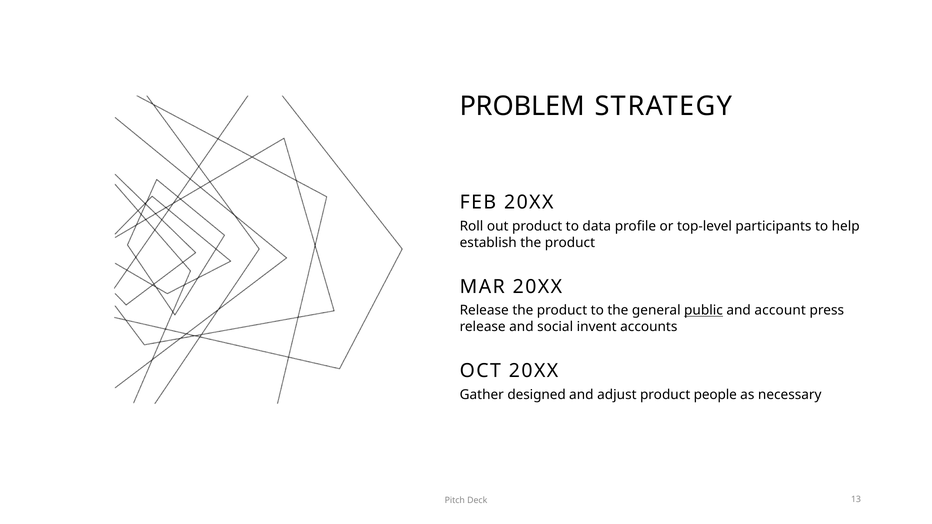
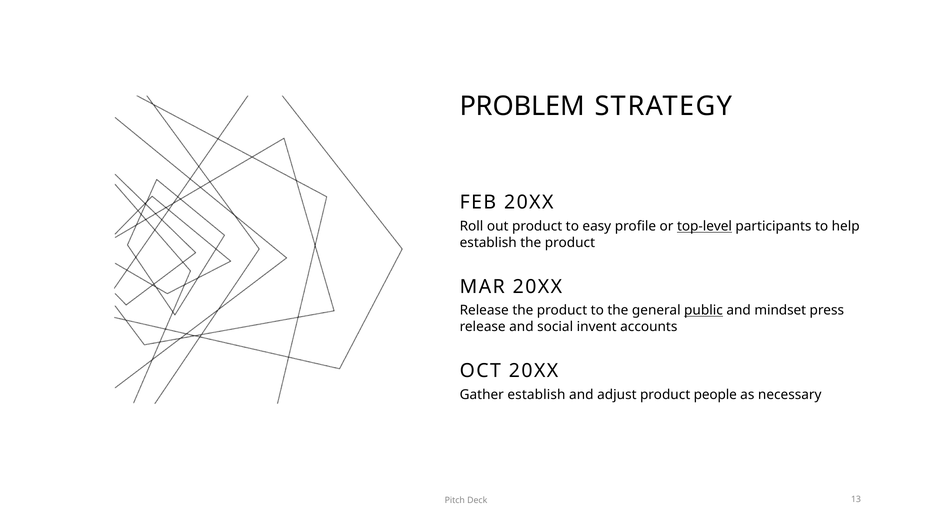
data: data -> easy (597, 227)
top-level underline: none -> present (704, 227)
account: account -> mindset (780, 311)
Gather designed: designed -> establish (536, 395)
